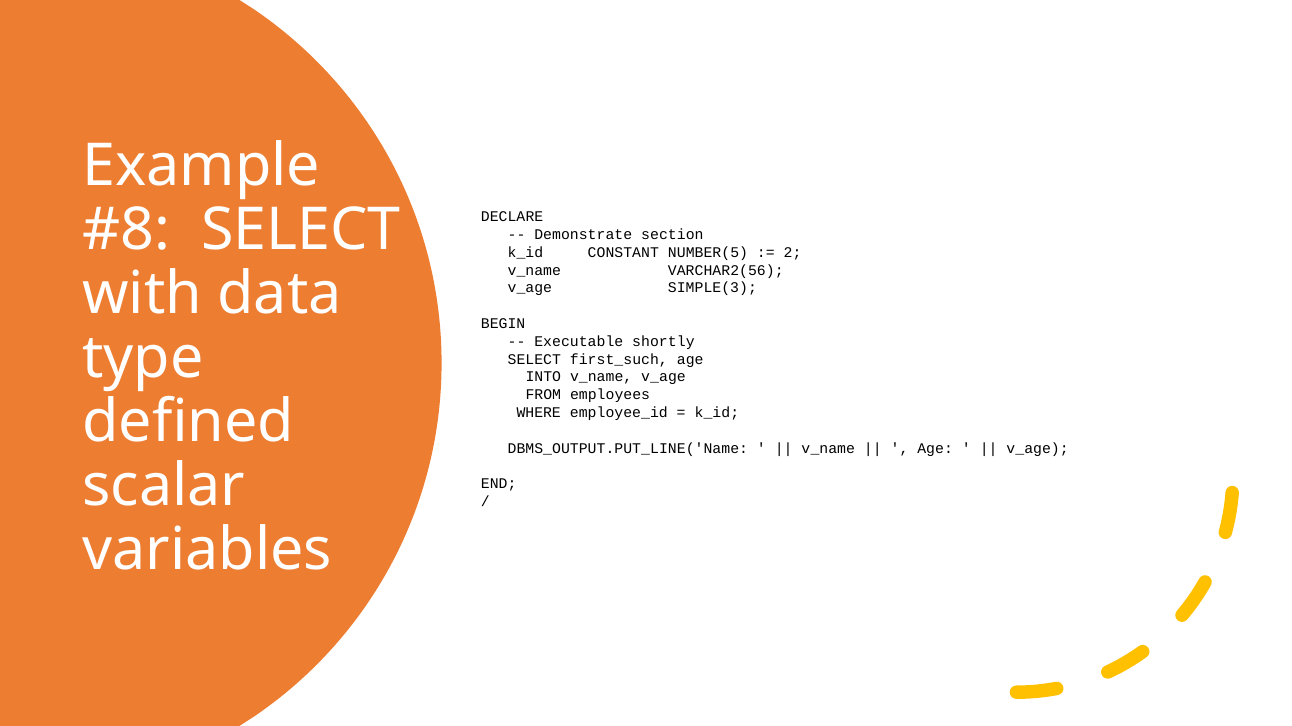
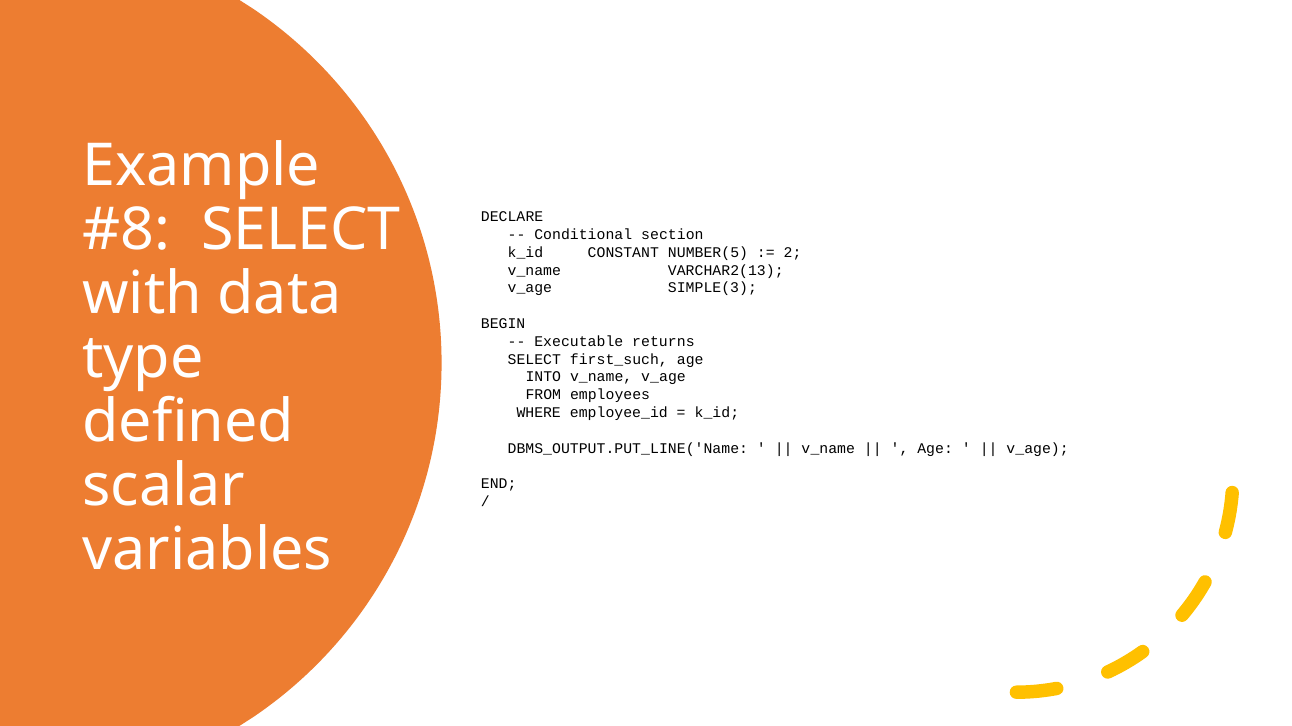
Demonstrate: Demonstrate -> Conditional (583, 235)
VARCHAR2(56: VARCHAR2(56 -> VARCHAR2(13 (726, 271)
shortly: shortly -> returns (663, 342)
